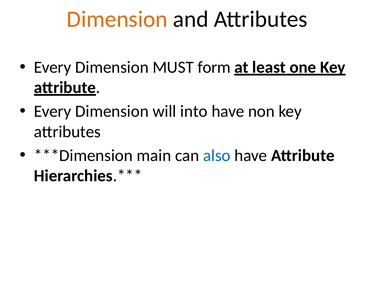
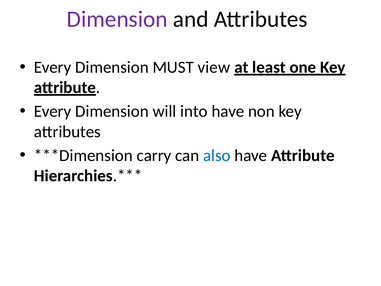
Dimension colour: orange -> purple (117, 19)
form: form -> view (214, 67)
main: main -> carry (154, 155)
